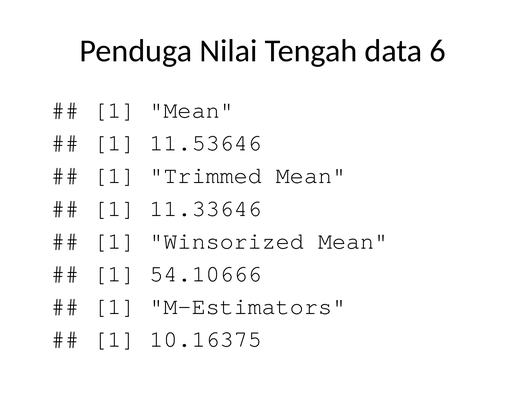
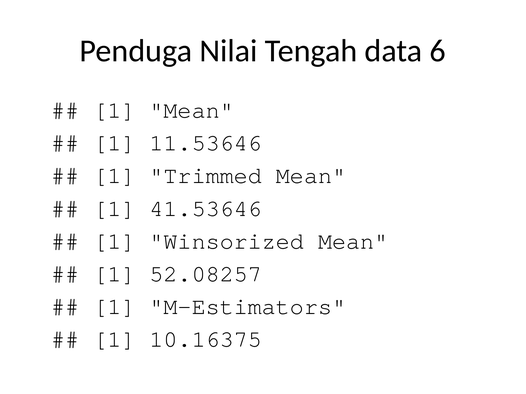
11.33646: 11.33646 -> 41.53646 (206, 209)
54.10666: 54.10666 -> 52.08257 (206, 274)
